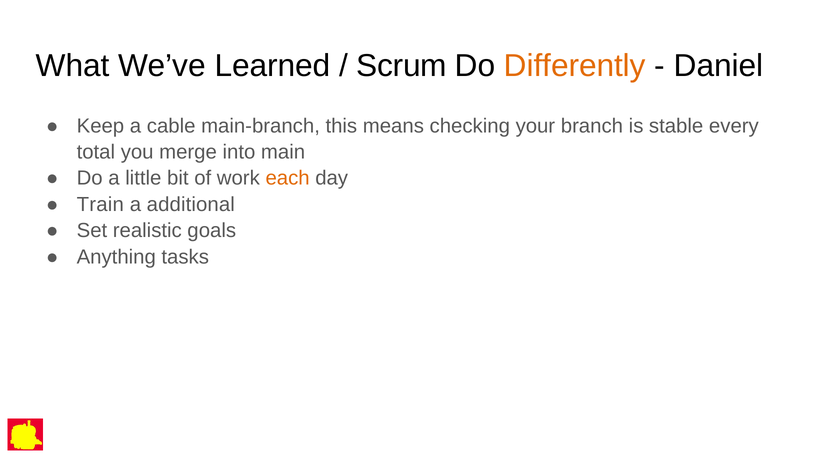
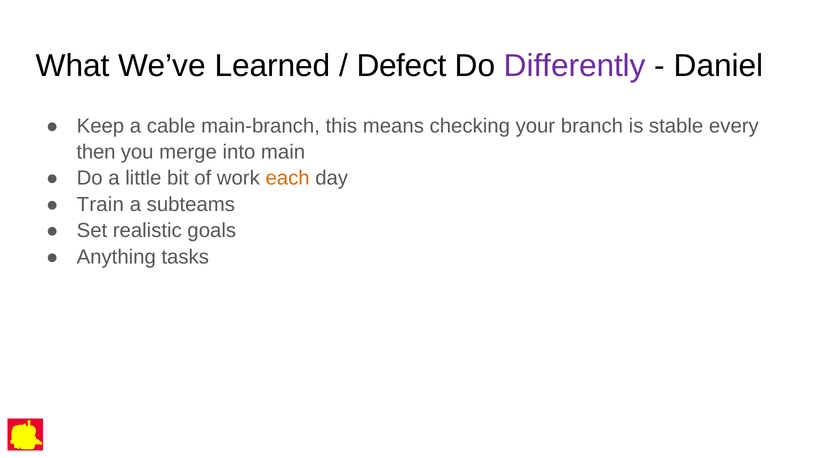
Scrum: Scrum -> Defect (402, 66)
Differently colour: orange -> purple (575, 66)
total: total -> then (96, 152)
additional: additional -> subteams (191, 205)
